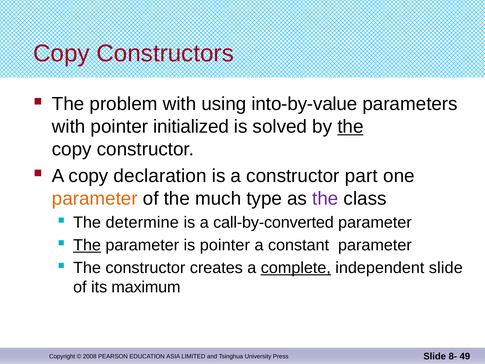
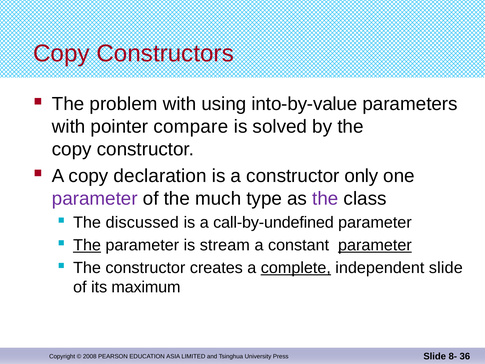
initialized: initialized -> compare (191, 127)
the underline: present -> none (350, 127)
part: part -> only (361, 176)
parameter colour: orange -> purple (95, 198)
determine: determine -> discussed (142, 222)
call-by-converted: call-by-converted -> call-by-undefined (274, 222)
is pointer: pointer -> stream (225, 245)
parameter underline: none -> present (375, 245)
49: 49 -> 36 (465, 356)
